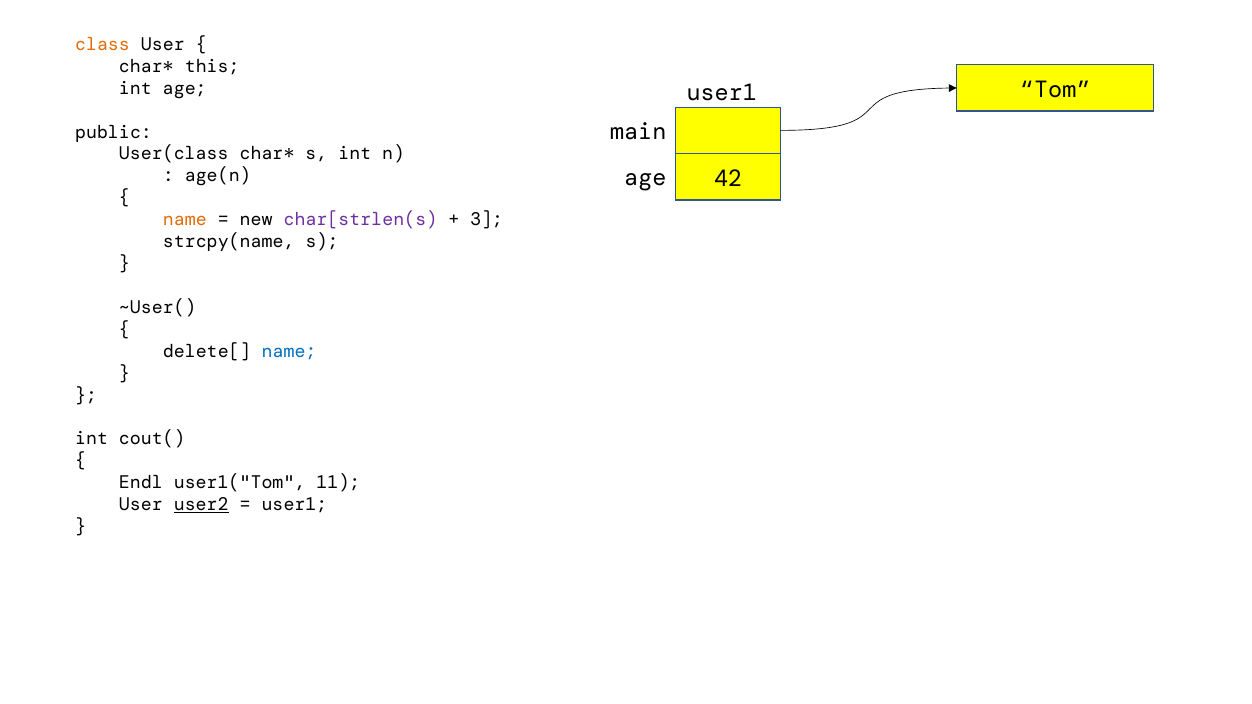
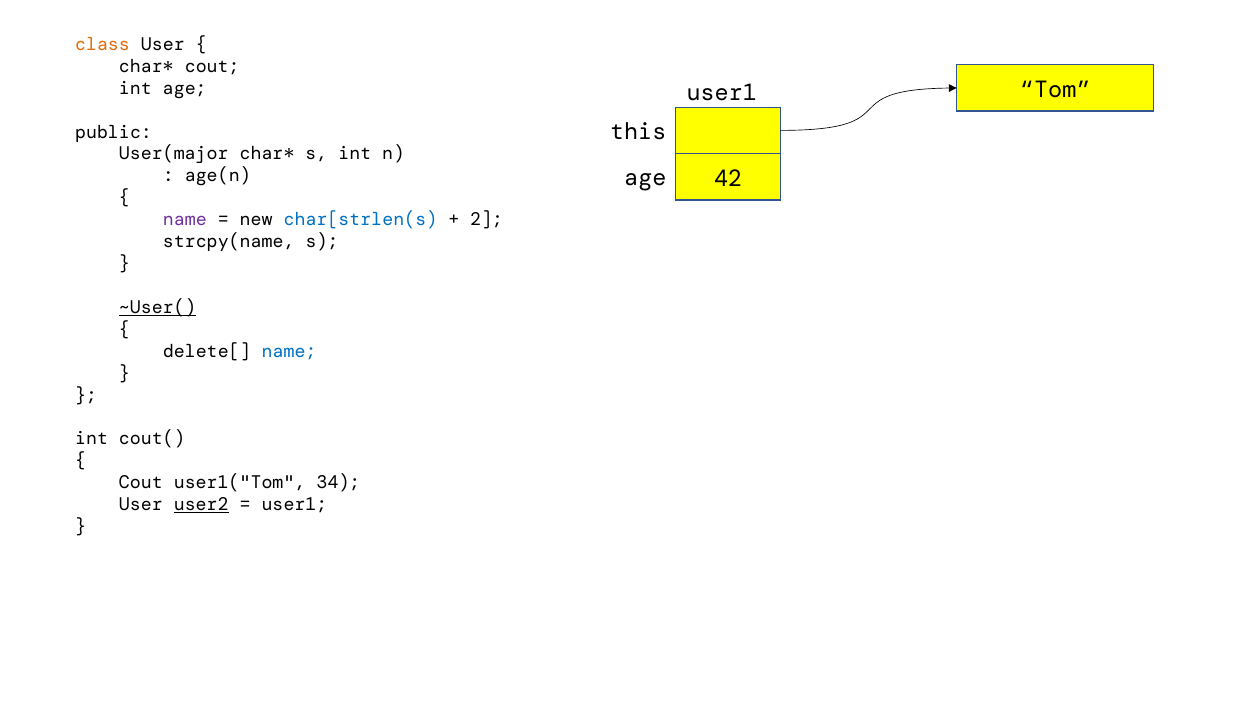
this: this -> cout (212, 66)
main: main -> this (638, 132)
User(class: User(class -> User(major (174, 154)
name colour: orange -> purple (185, 220)
char[strlen(s colour: purple -> blue (360, 220)
3: 3 -> 2 (487, 220)
~User( underline: none -> present (157, 307)
Endl: Endl -> Cout (141, 483)
11: 11 -> 34 (338, 483)
